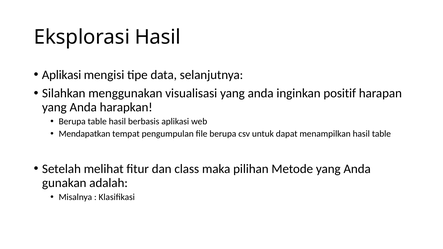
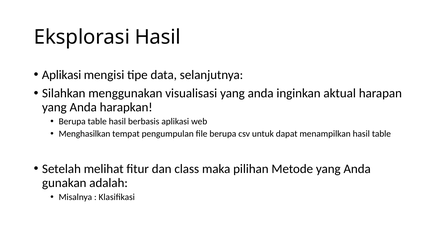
positif: positif -> aktual (340, 93)
Mendapatkan: Mendapatkan -> Menghasilkan (85, 134)
